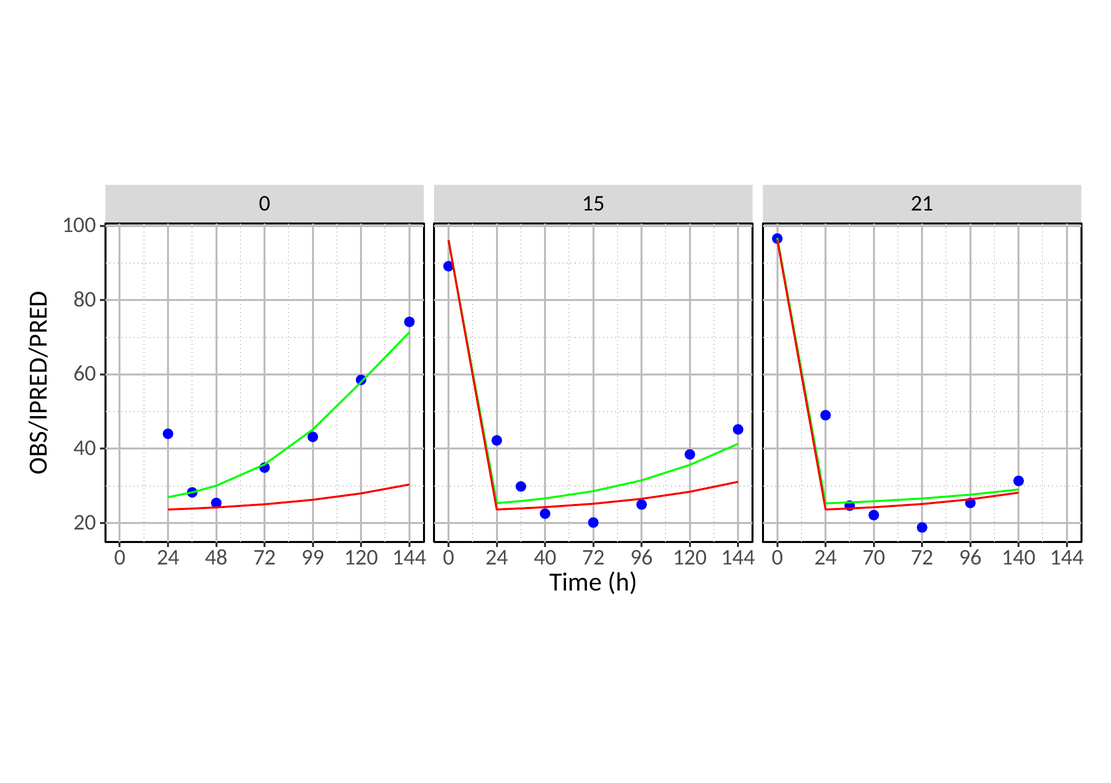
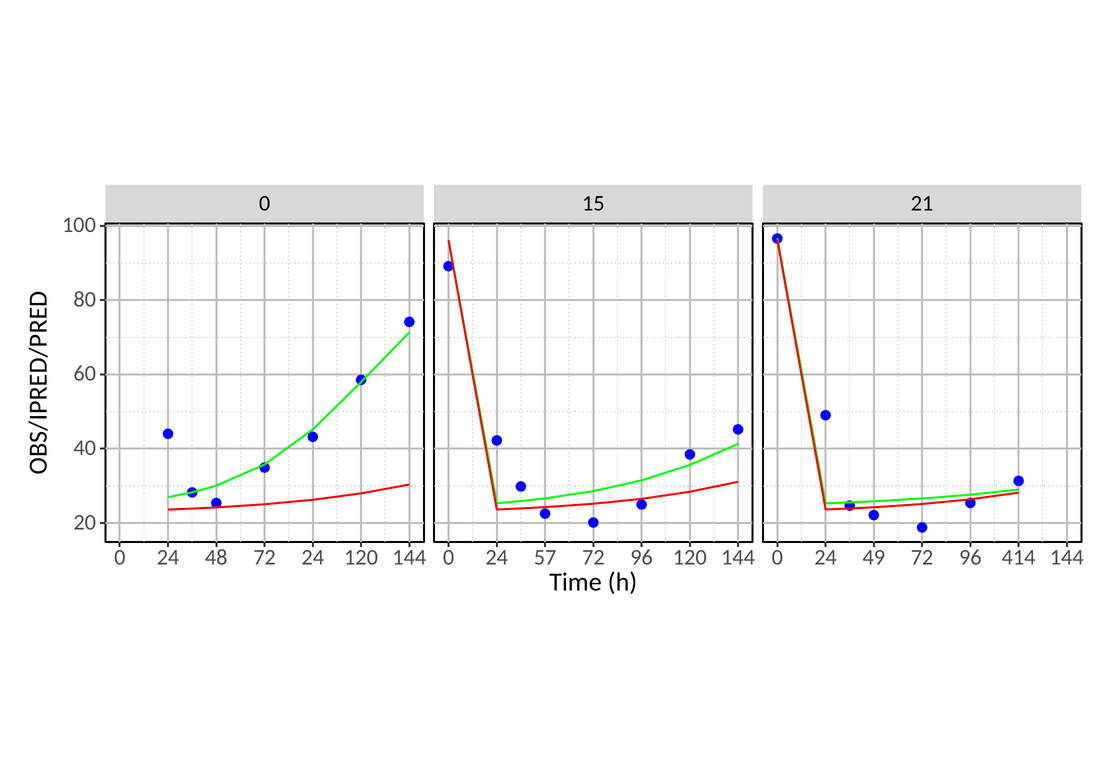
72 99: 99 -> 24 (313, 557)
24 40: 40 -> 57 (545, 557)
70: 70 -> 49 (874, 557)
140: 140 -> 414 (1019, 557)
